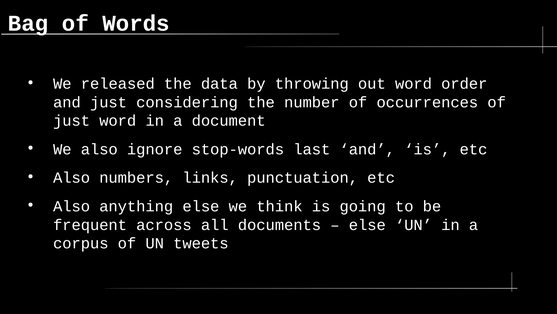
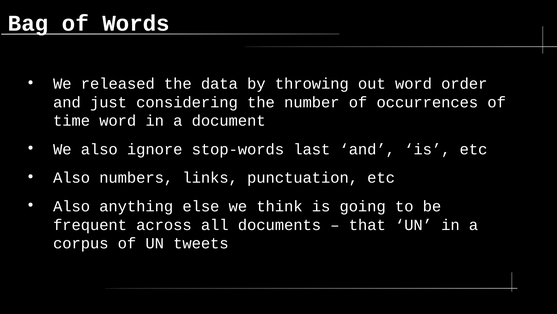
just: just -> time (72, 121)
else: else -> that (367, 224)
